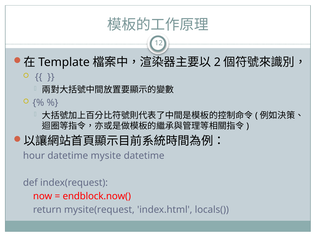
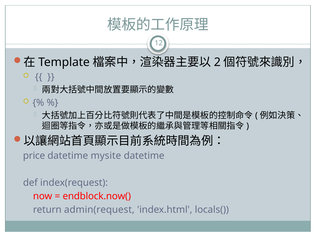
hour: hour -> price (34, 156)
mysite(request: mysite(request -> admin(request (99, 210)
